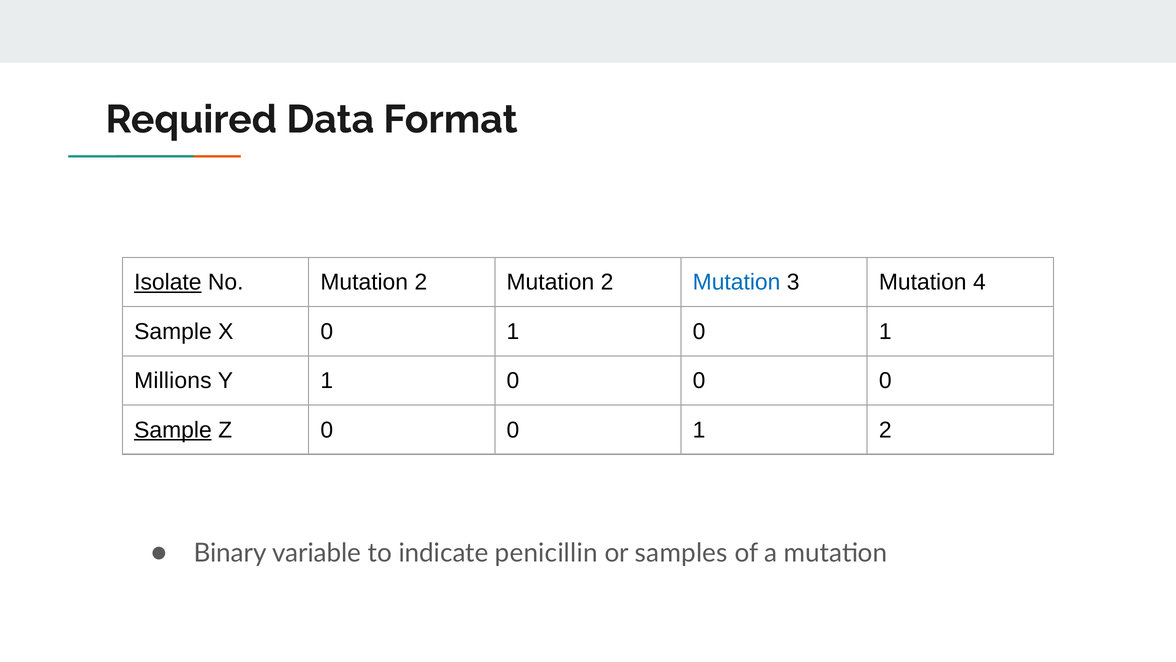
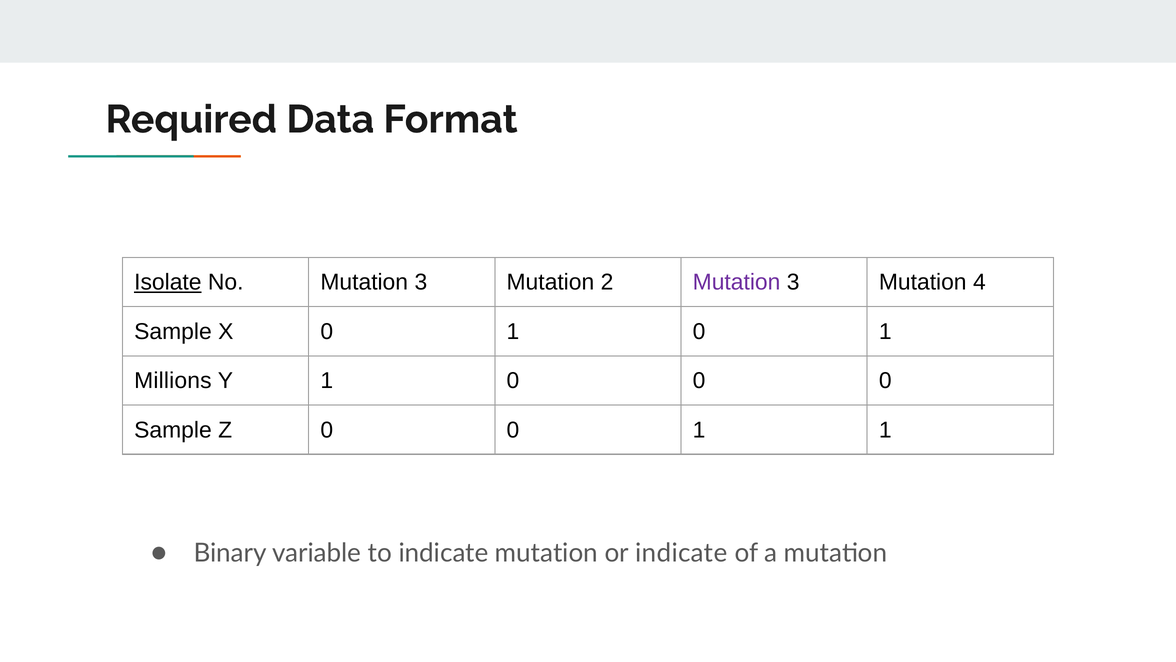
No Mutation 2: 2 -> 3 (421, 282)
Mutation colour: blue -> purple (737, 282)
Sample underline: present -> none (173, 430)
1 2: 2 -> 1 (885, 430)
indicate penicillin: penicillin -> mutation (546, 553)
or samples: samples -> indicate (681, 553)
